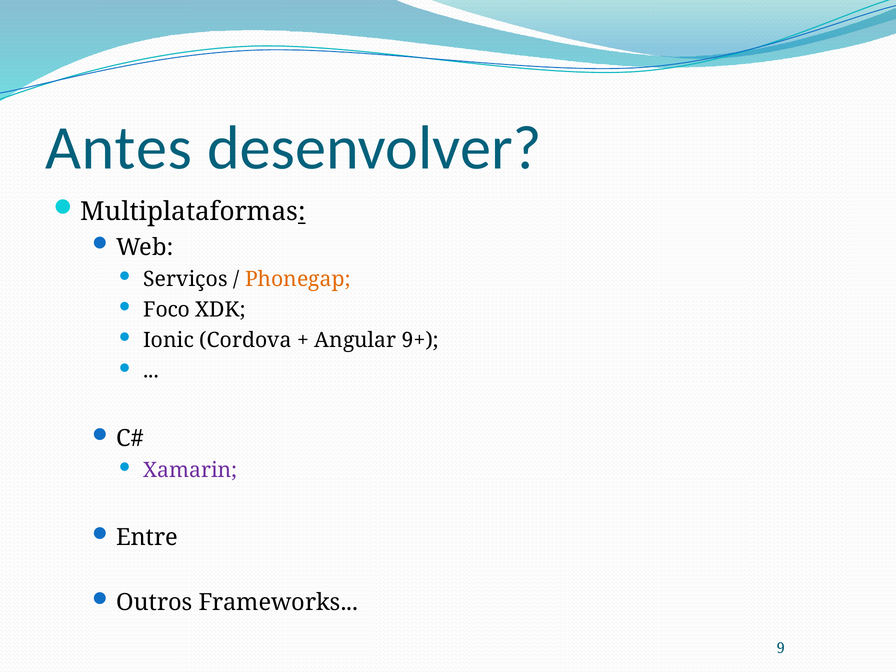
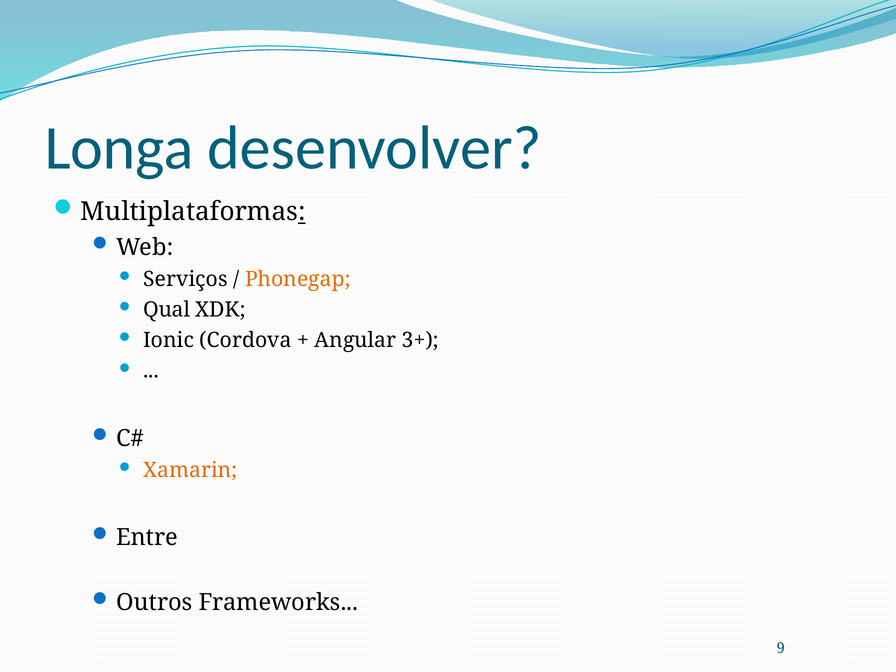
Antes: Antes -> Longa (119, 148)
Foco: Foco -> Qual (167, 310)
9+: 9+ -> 3+ (420, 340)
Xamarin colour: purple -> orange (190, 470)
